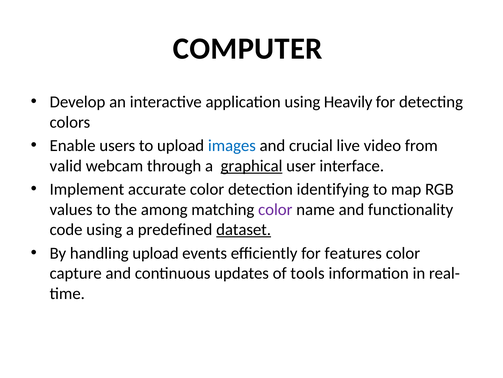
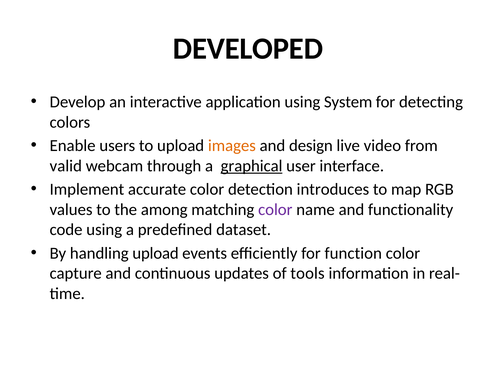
COMPUTER: COMPUTER -> DEVELOPED (248, 49)
Heavily: Heavily -> System (348, 102)
images colour: blue -> orange (232, 145)
crucial: crucial -> design (311, 145)
identifying: identifying -> introduces (333, 189)
dataset underline: present -> none (244, 229)
features: features -> function (353, 253)
